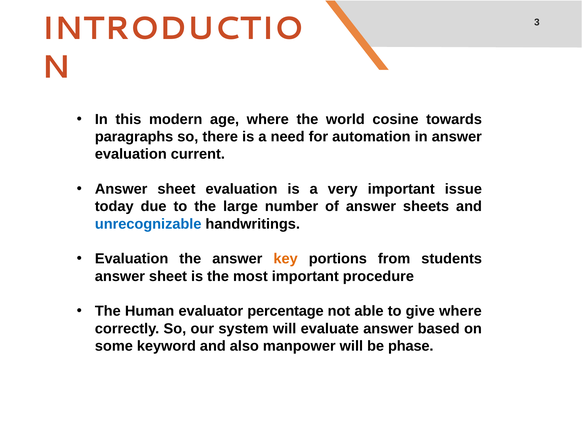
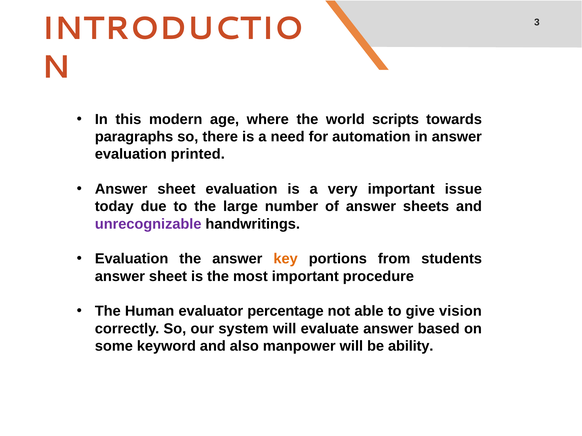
cosine: cosine -> scripts (396, 119)
current: current -> printed (198, 154)
unrecognizable colour: blue -> purple (148, 224)
give where: where -> vision (460, 312)
phase: phase -> ability (411, 346)
